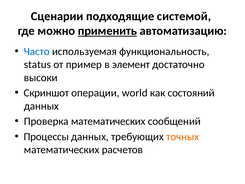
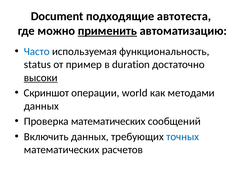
Сценарии: Сценарии -> Document (57, 16)
системой: системой -> автотеста (184, 16)
элемент: элемент -> duration (131, 64)
высоки underline: none -> present (41, 78)
состояний: состояний -> методами (191, 93)
Процессы: Процессы -> Включить (46, 136)
точных colour: orange -> blue (183, 136)
